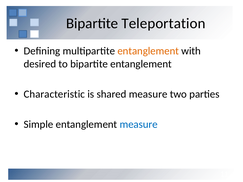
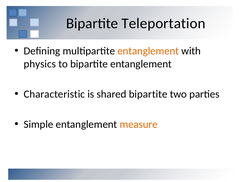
desired: desired -> physics (40, 64)
shared measure: measure -> bipartite (148, 94)
measure colour: blue -> orange (139, 124)
